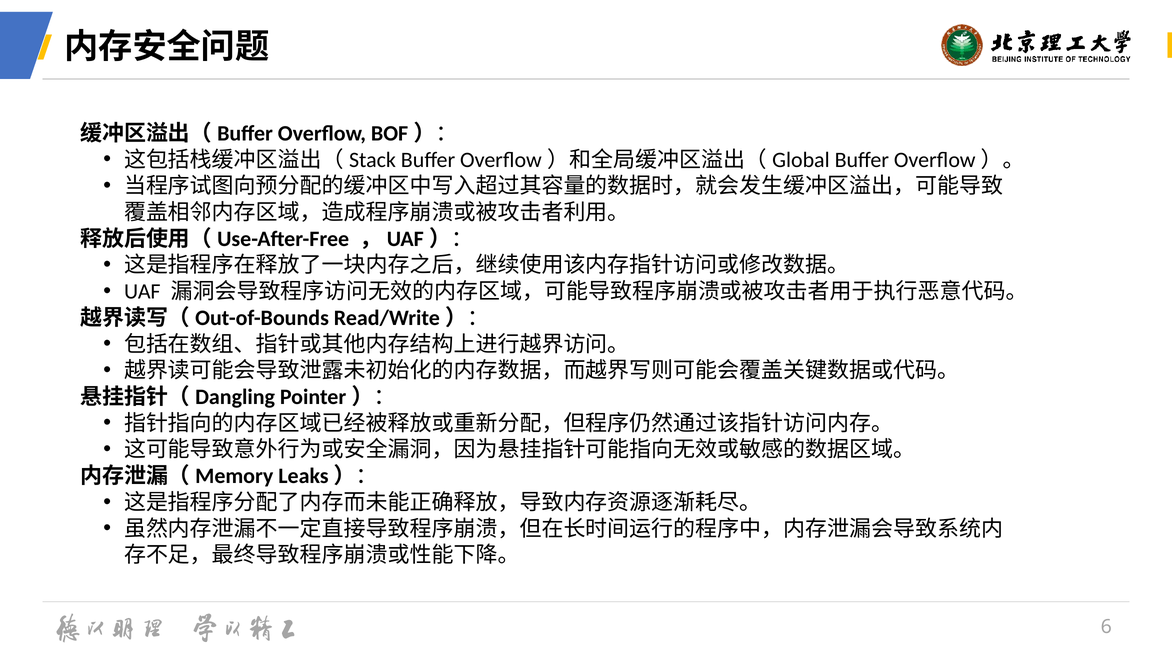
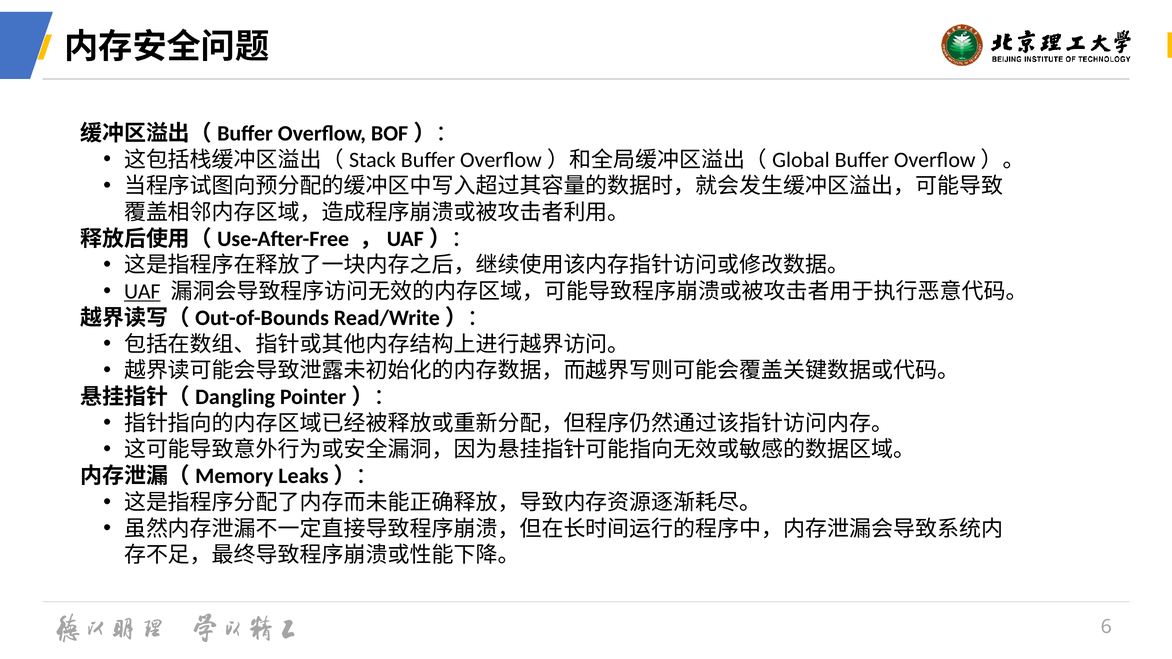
UAF underline: none -> present (142, 292)
